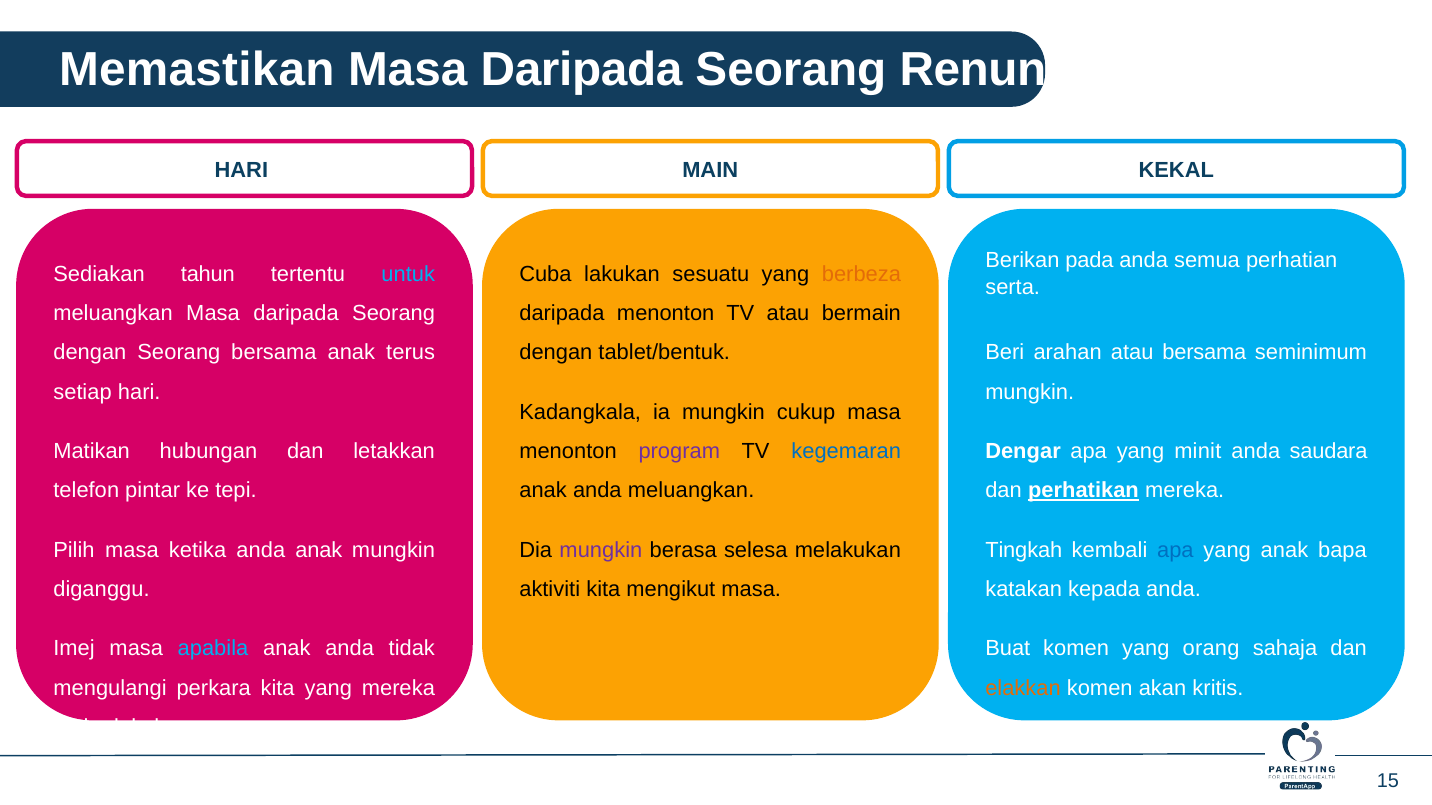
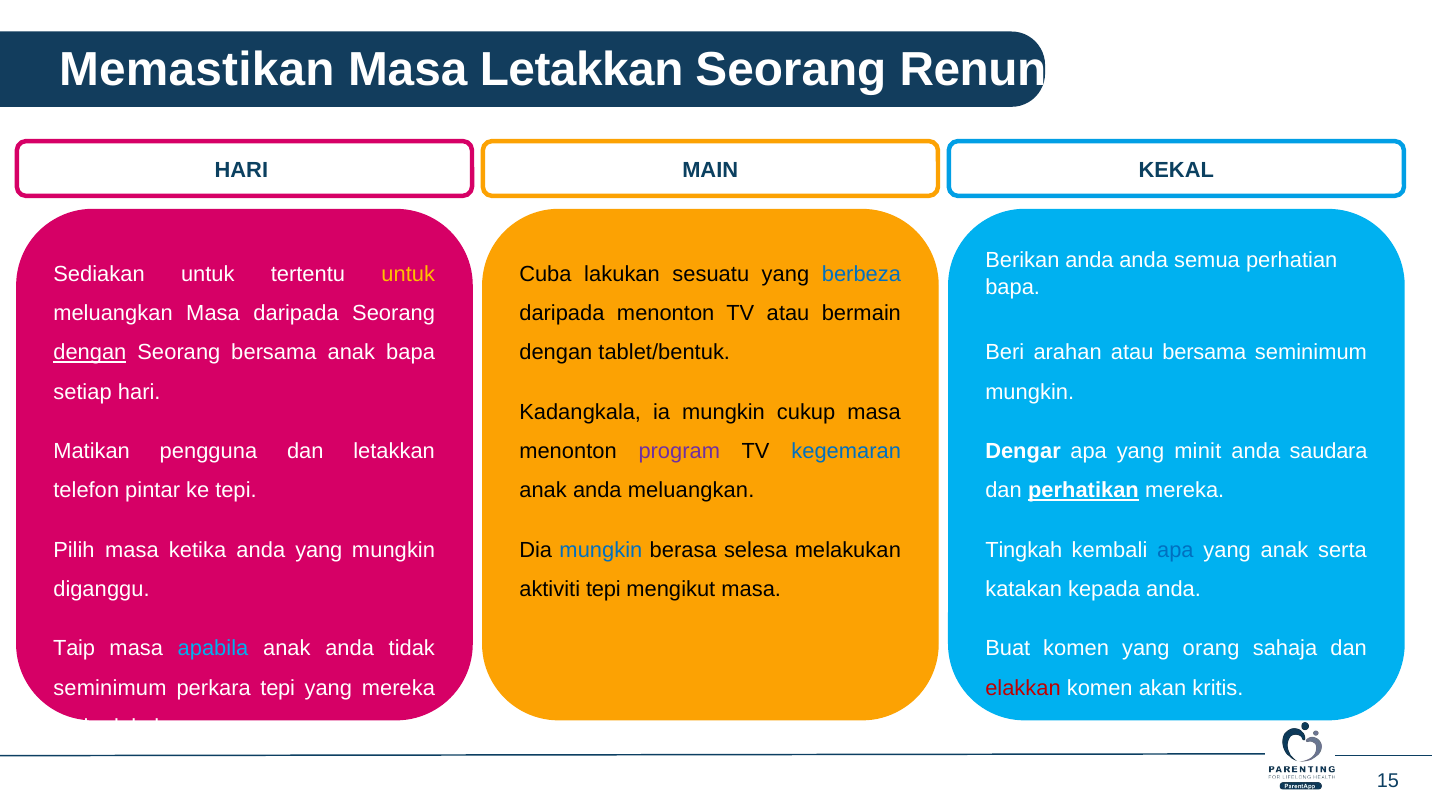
Daripada: Daripada -> Letakkan (582, 70)
Berikan pada: pada -> anda (1089, 261)
Sediakan tahun: tahun -> untuk (208, 274)
untuk colour: light blue -> yellow (408, 274)
berbeza colour: orange -> blue (861, 274)
serta: serta -> bapa (1013, 287)
dengan underline: none -> present (90, 353)
anak terus: terus -> bapa (411, 353)
hubungan: hubungan -> pengguna (208, 452)
anda anak: anak -> yang (319, 550)
mungkin colour: purple -> blue (601, 550)
bapa: bapa -> serta (1342, 550)
aktiviti kita: kita -> tepi (603, 590)
Imej: Imej -> Taip (74, 649)
mengulangi: mengulangi -> seminimum (110, 688)
perkara kita: kita -> tepi (278, 688)
elakkan colour: orange -> red (1023, 688)
